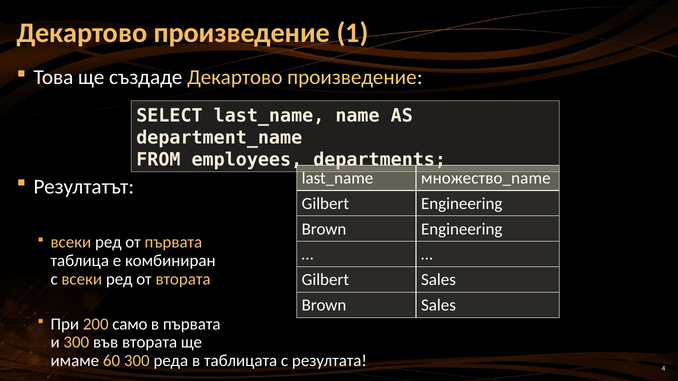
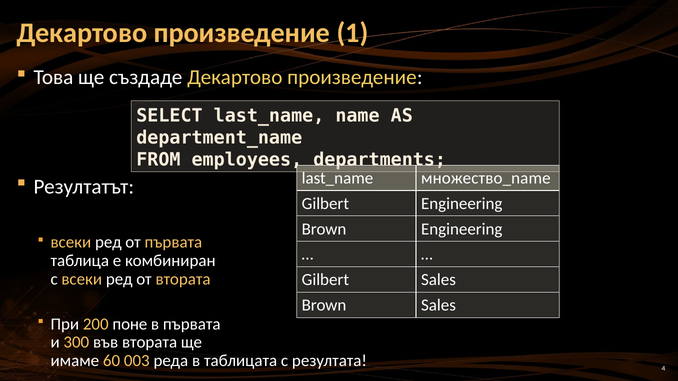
само: само -> поне (130, 324)
60 300: 300 -> 003 (137, 361)
